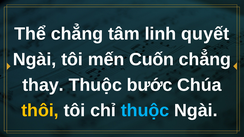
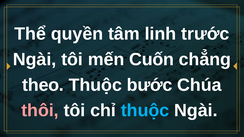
Thể chẳng: chẳng -> quyền (77, 34)
quyết: quyết -> trước (205, 34)
thay: thay -> theo (43, 85)
thôi colour: yellow -> pink (40, 111)
